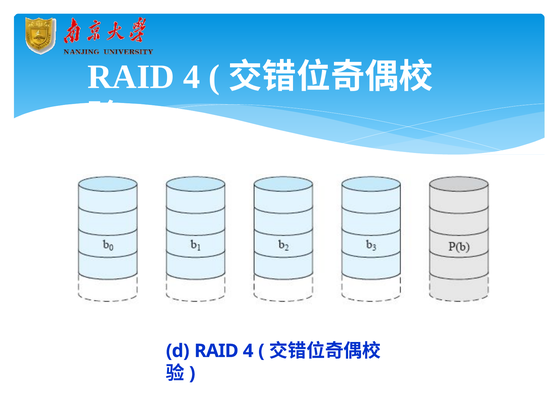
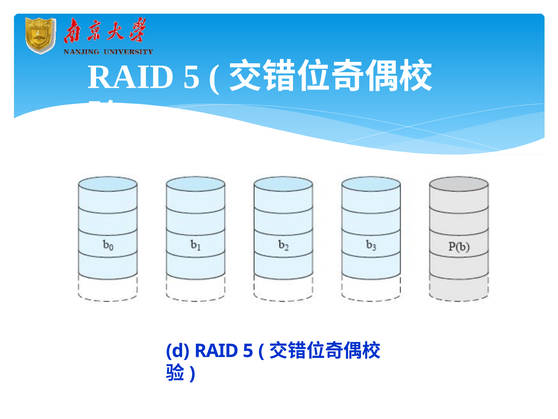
4: 4 -> 5 (192, 77)
d RAID 4: 4 -> 5 (248, 350)
